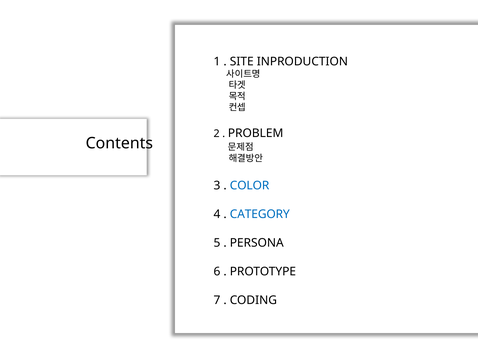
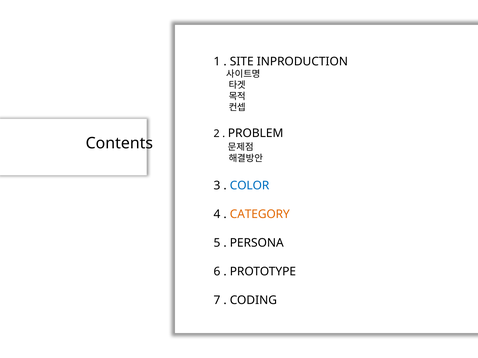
CATEGORY colour: blue -> orange (260, 215)
